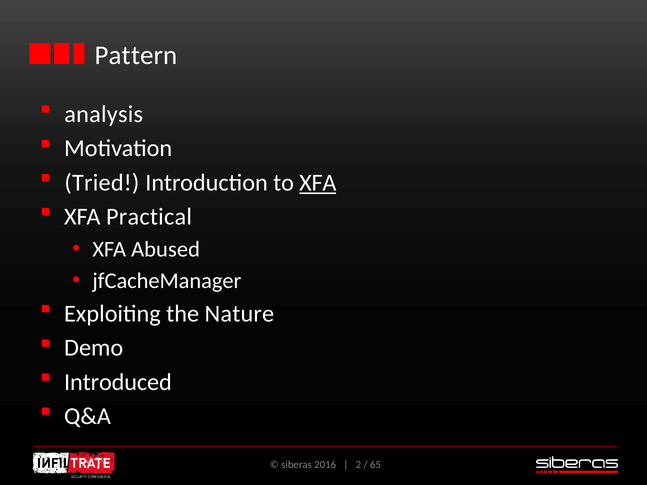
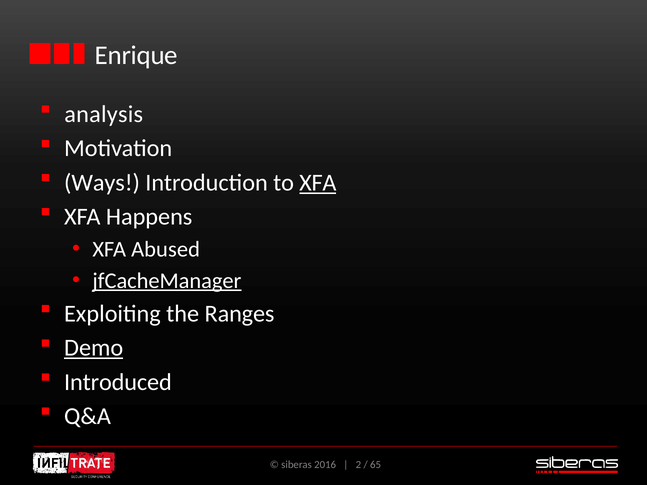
Pattern: Pattern -> Enrique (136, 55)
Tried: Tried -> Ways (102, 183)
Practical: Practical -> Happens (149, 217)
jfCacheManager underline: none -> present (167, 281)
Nature: Nature -> Ranges (240, 314)
Demo underline: none -> present (94, 348)
